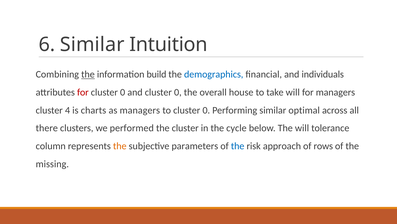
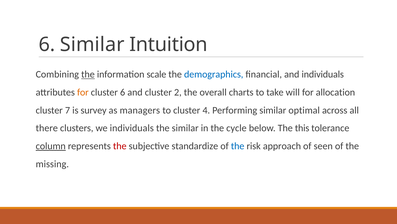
build: build -> scale (156, 74)
for colour: red -> orange (83, 92)
0: 0 -> 6 (123, 92)
and cluster 0: 0 -> 2 (178, 92)
house: house -> charts (241, 92)
for managers: managers -> allocation (335, 92)
4: 4 -> 7 (68, 110)
charts: charts -> survey (94, 110)
to cluster 0: 0 -> 4 (206, 110)
we performed: performed -> individuals (132, 128)
the cluster: cluster -> similar (185, 128)
The will: will -> this (302, 128)
column underline: none -> present (51, 146)
the colour: orange -> red (120, 146)
parameters: parameters -> standardize (195, 146)
rows: rows -> seen (323, 146)
